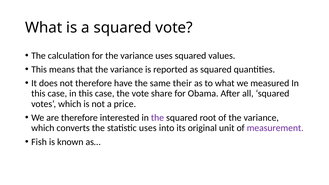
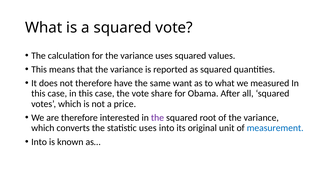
their: their -> want (182, 83)
measurement colour: purple -> blue (275, 128)
Fish: Fish -> Into (39, 142)
